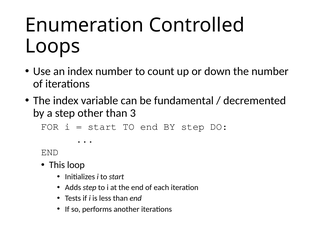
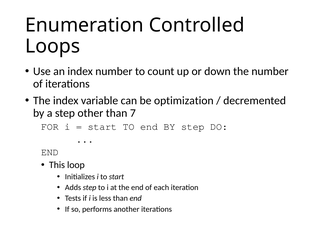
fundamental: fundamental -> optimization (184, 101)
3: 3 -> 7 (133, 113)
